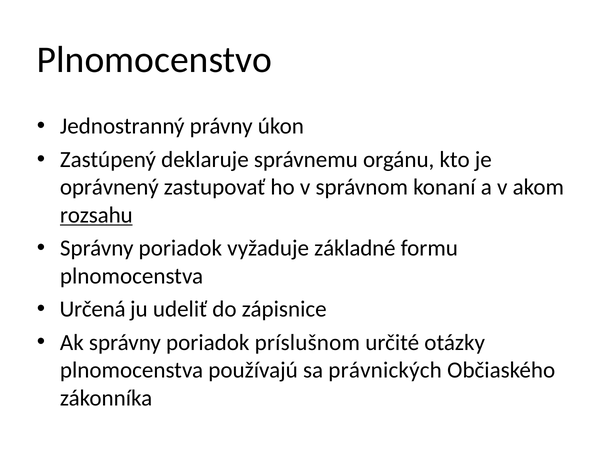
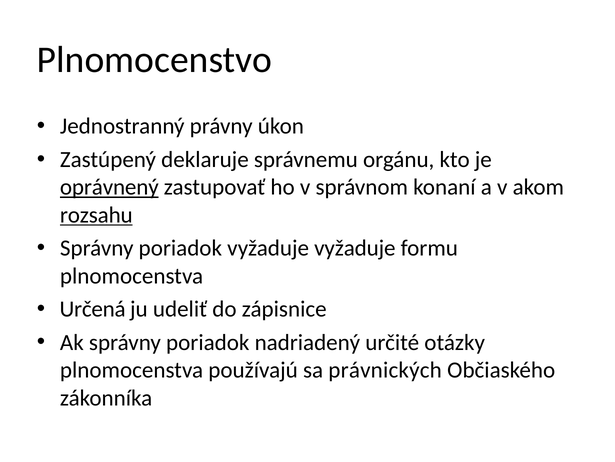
oprávnený underline: none -> present (109, 187)
vyžaduje základné: základné -> vyžaduje (355, 248)
príslušnom: príslušnom -> nadriadený (307, 342)
